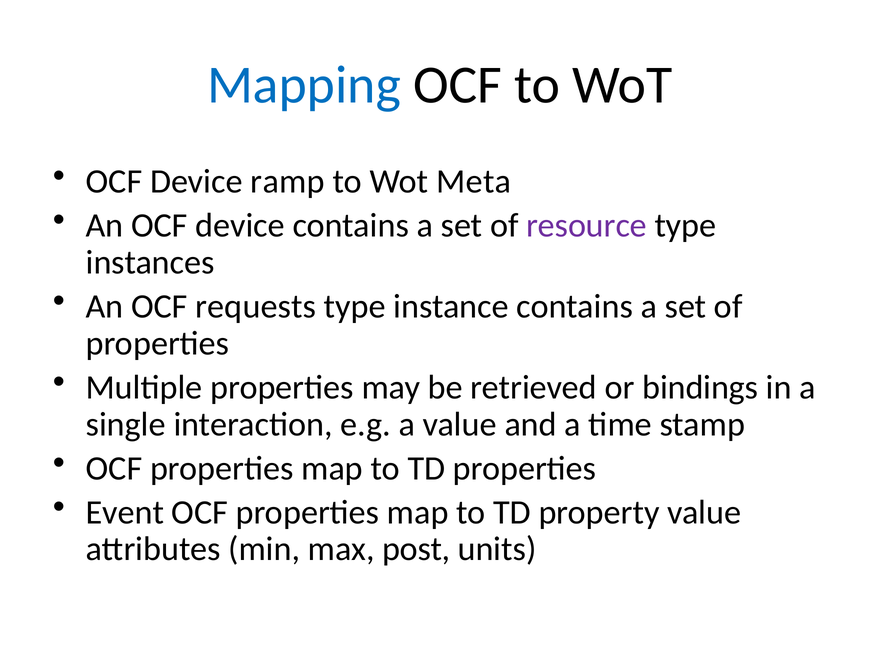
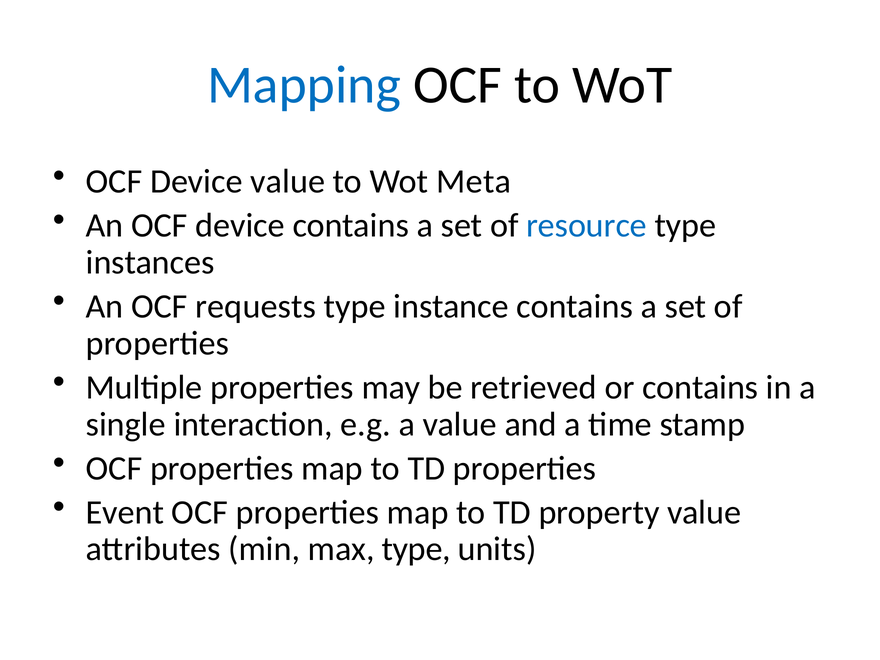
Device ramp: ramp -> value (288, 181)
resource colour: purple -> blue (587, 225)
or bindings: bindings -> contains (700, 387)
max post: post -> type (416, 549)
